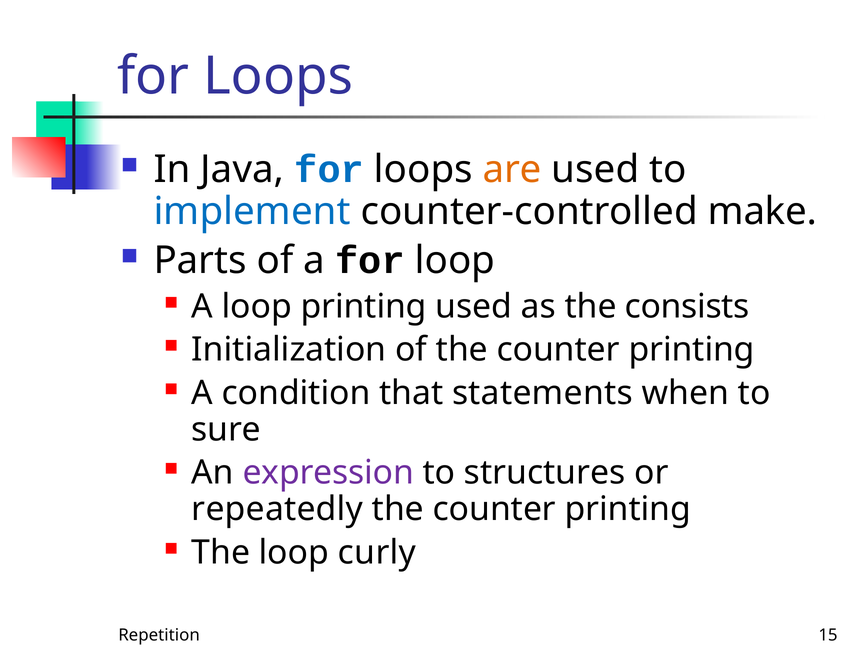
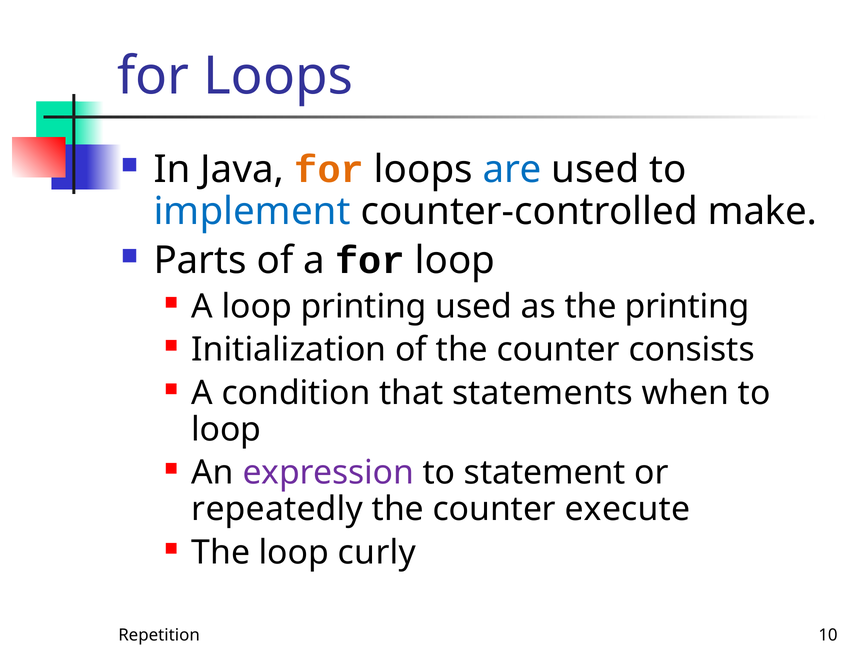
for colour: blue -> orange (329, 170)
are colour: orange -> blue (512, 170)
the consists: consists -> printing (687, 307)
of the counter printing: printing -> consists (692, 350)
sure: sure -> loop (226, 430)
structures: structures -> statement (545, 473)
printing: printing -> execute (628, 509)
15: 15 -> 10 (828, 635)
